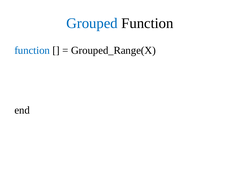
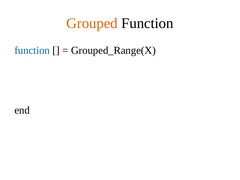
Grouped colour: blue -> orange (92, 23)
